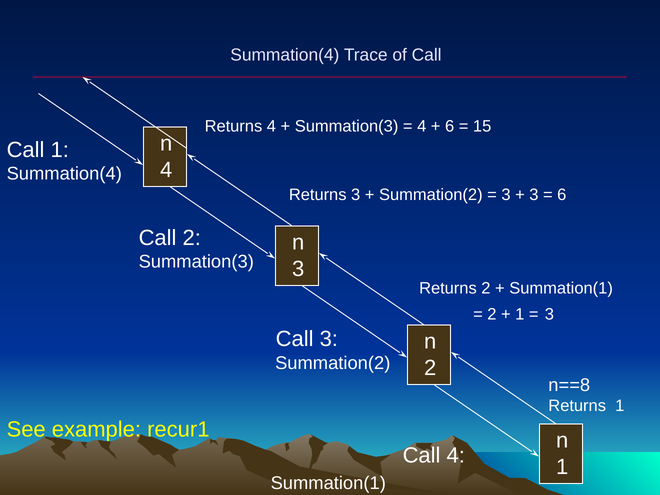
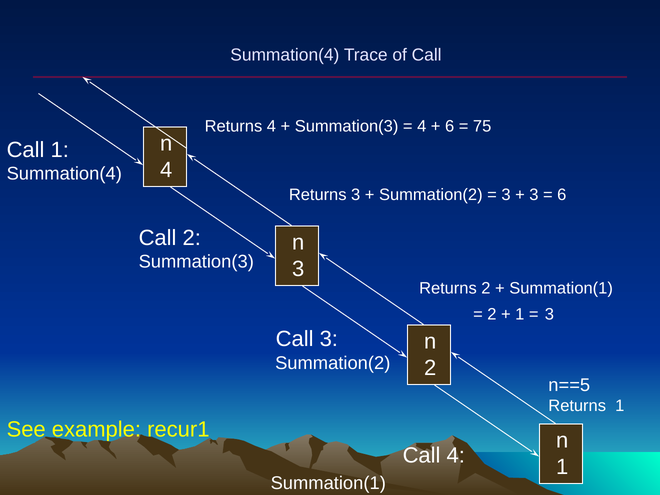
15: 15 -> 75 (482, 126)
n==8: n==8 -> n==5 (569, 385)
